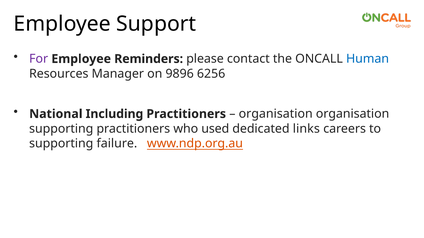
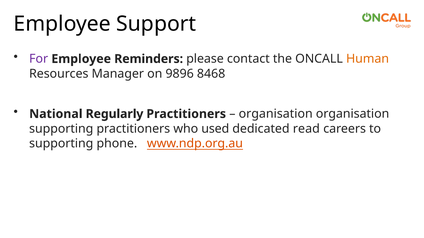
Human colour: blue -> orange (368, 59)
6256: 6256 -> 8468 (211, 74)
Including: Including -> Regularly (114, 114)
links: links -> read (306, 129)
failure: failure -> phone (117, 144)
